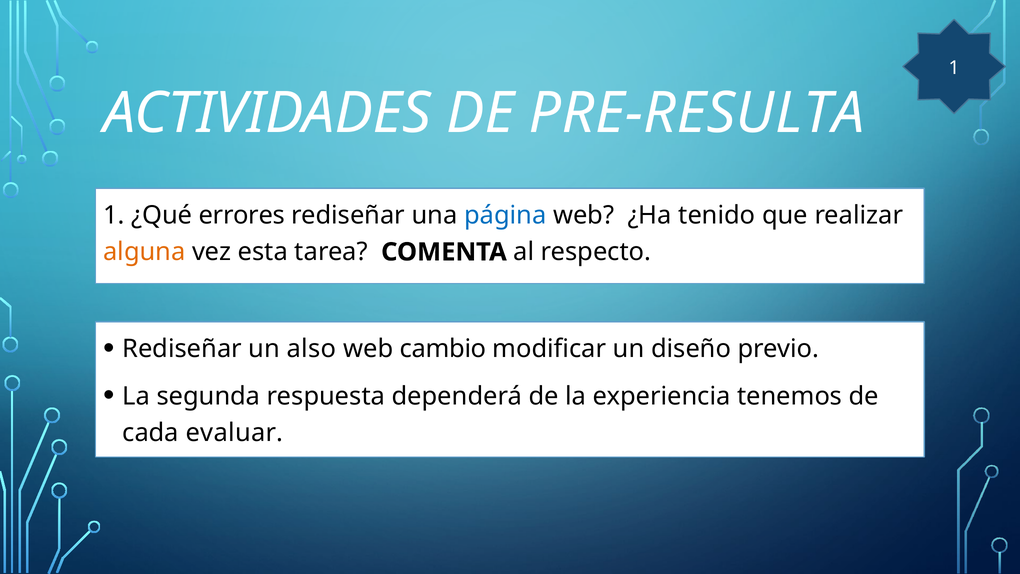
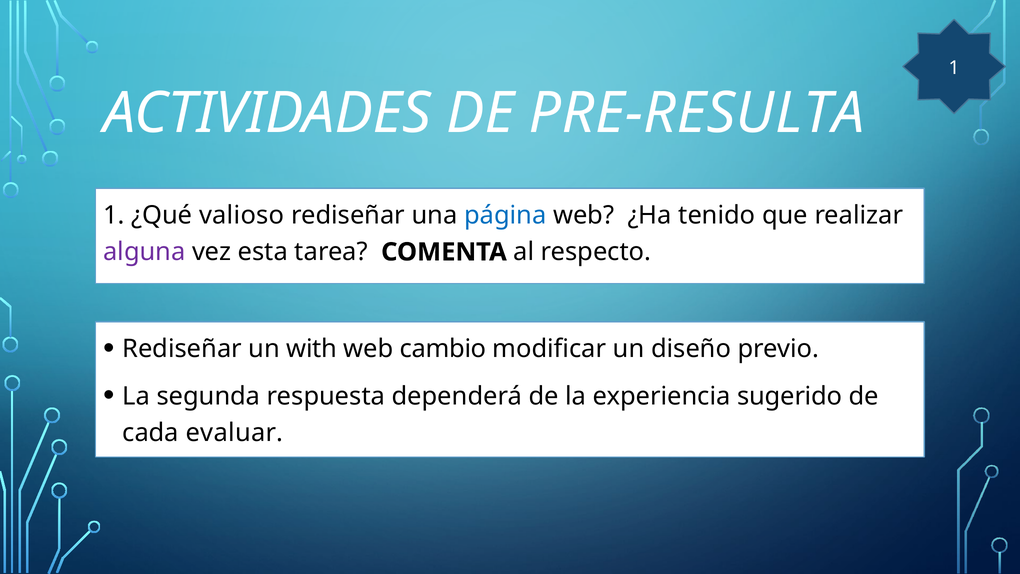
errores: errores -> valioso (242, 215)
alguna colour: orange -> purple (144, 252)
also: also -> with (312, 349)
tenemos: tenemos -> sugerido (790, 396)
